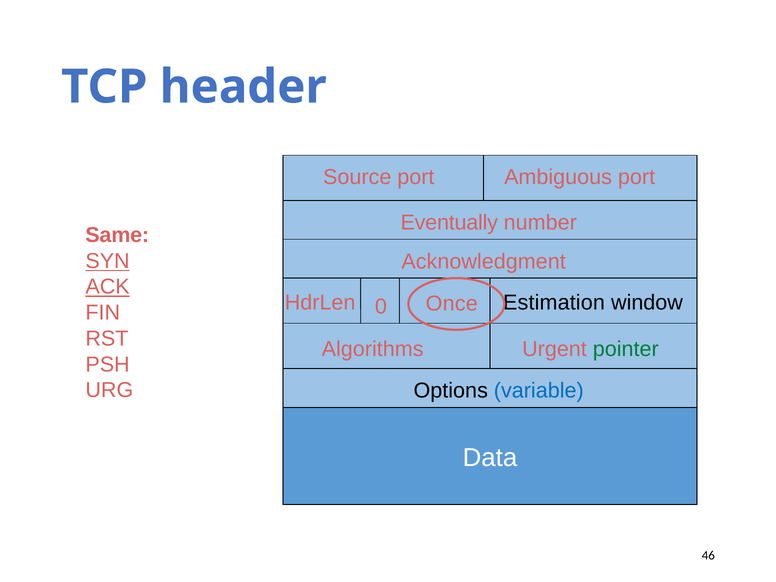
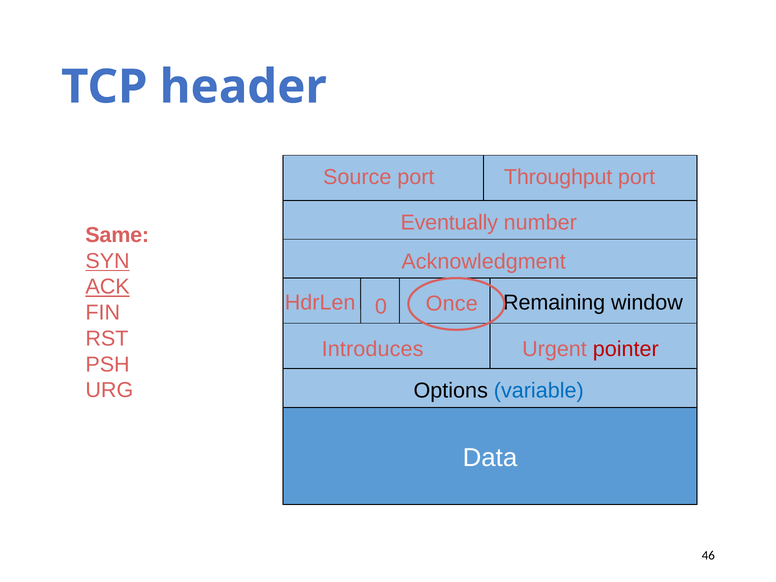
Ambiguous: Ambiguous -> Throughput (558, 177)
Estimation: Estimation -> Remaining (554, 303)
Algorithms: Algorithms -> Introduces (373, 349)
pointer colour: green -> red (626, 349)
